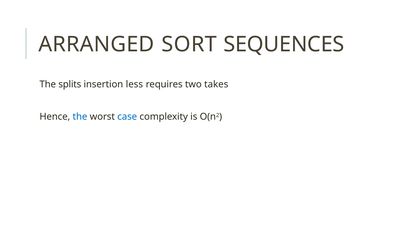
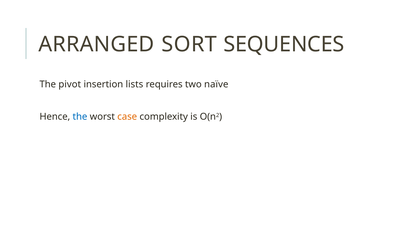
splits: splits -> pivot (70, 84)
less: less -> lists (134, 84)
takes: takes -> naïve (216, 84)
case colour: blue -> orange (127, 117)
